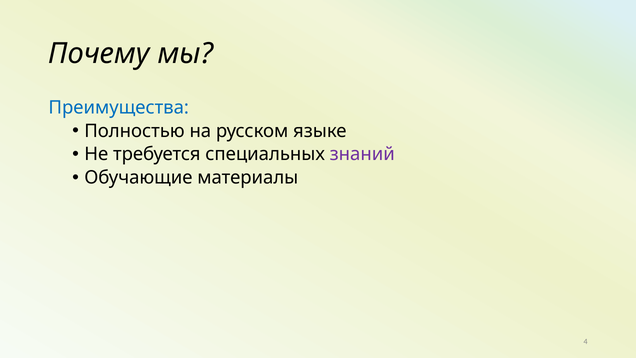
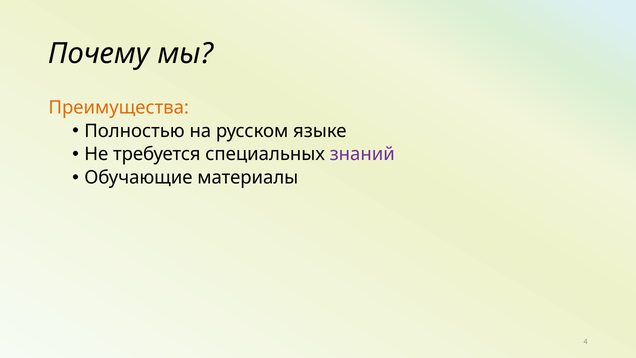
Преимущества colour: blue -> orange (119, 108)
